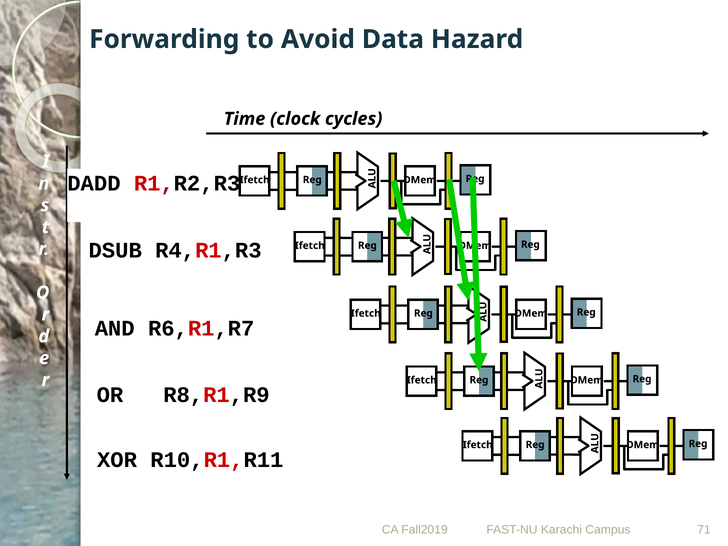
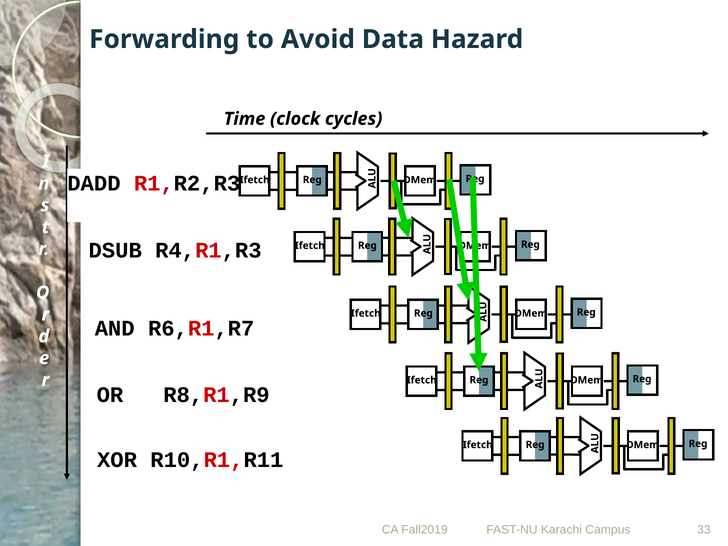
71: 71 -> 33 (704, 530)
